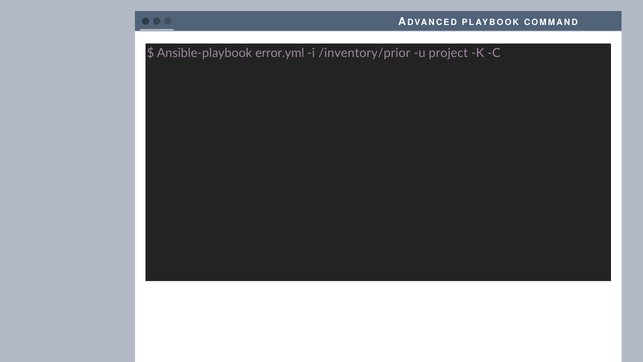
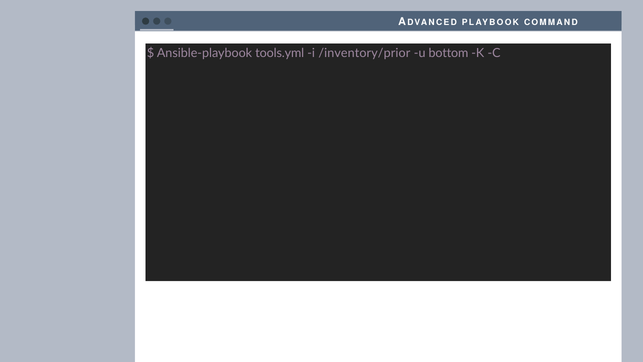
error.yml: error.yml -> tools.yml (280, 53)
project: project -> bottom (448, 53)
